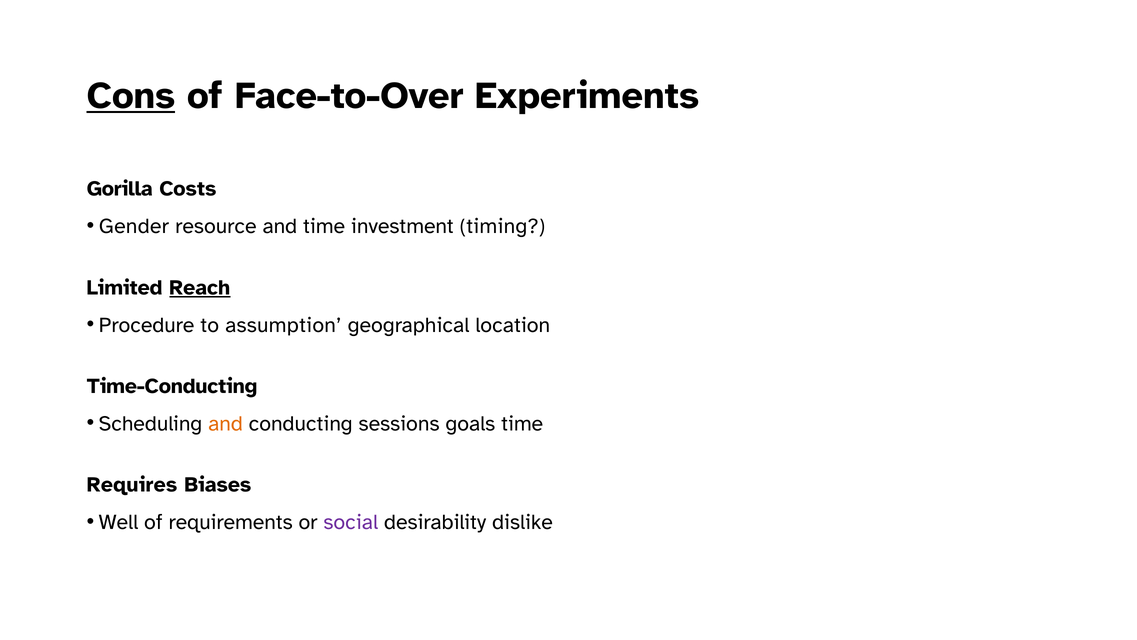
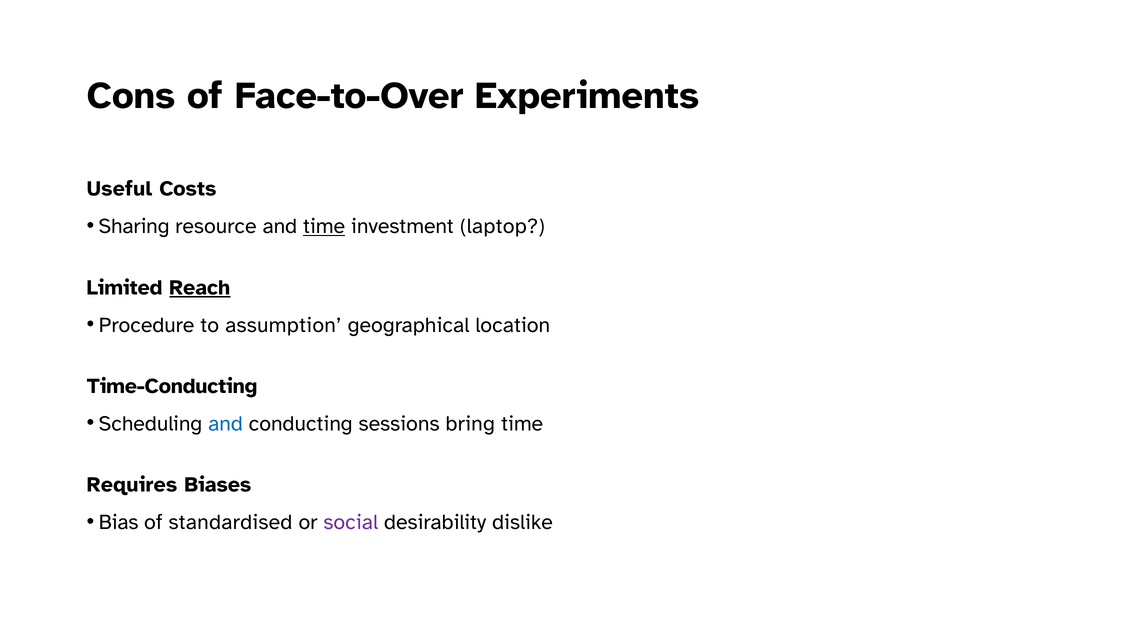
Cons underline: present -> none (131, 96)
Gorilla: Gorilla -> Useful (120, 189)
Gender: Gender -> Sharing (134, 226)
time underline: none -> present (324, 226)
timing: timing -> laptop (502, 226)
and colour: orange -> blue (226, 423)
goals: goals -> bring (470, 423)
Well: Well -> Bias (119, 522)
requirements: requirements -> standardised (230, 522)
